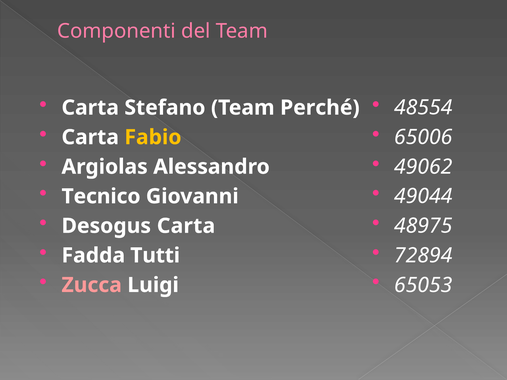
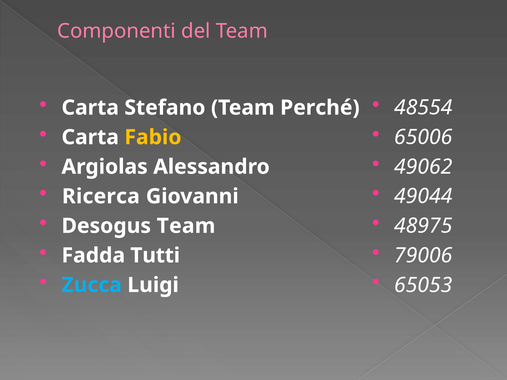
Tecnico: Tecnico -> Ricerca (101, 196)
Desogus Carta: Carta -> Team (186, 226)
72894: 72894 -> 79006 (423, 256)
Zucca colour: pink -> light blue (92, 285)
